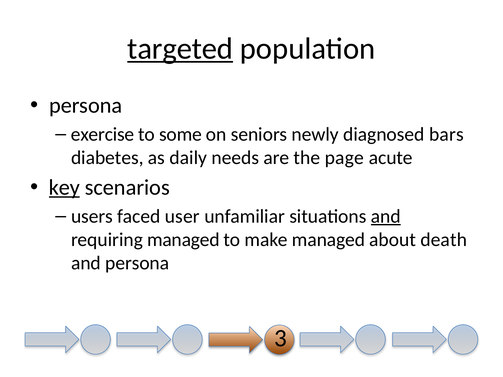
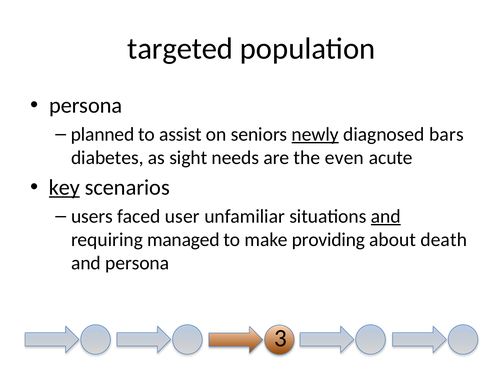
targeted underline: present -> none (180, 49)
exercise: exercise -> planned (103, 134)
some: some -> assist (180, 134)
newly underline: none -> present (315, 134)
daily: daily -> sight (188, 158)
page: page -> even (344, 158)
make managed: managed -> providing (329, 240)
